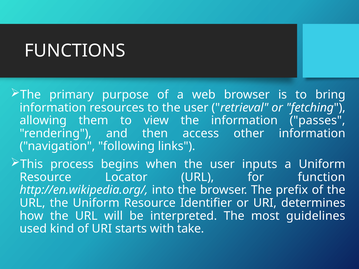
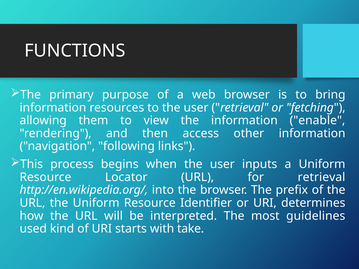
passes: passes -> enable (317, 121)
for function: function -> retrieval (321, 177)
